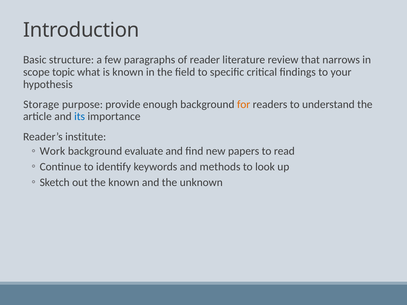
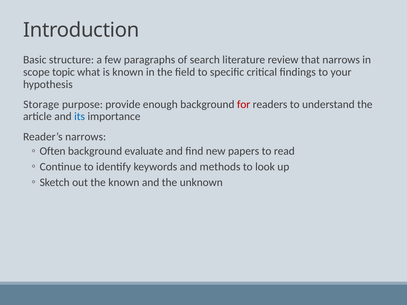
reader: reader -> search (205, 60)
for colour: orange -> red (244, 104)
Reader’s institute: institute -> narrows (86, 137)
Work: Work -> Often (53, 151)
